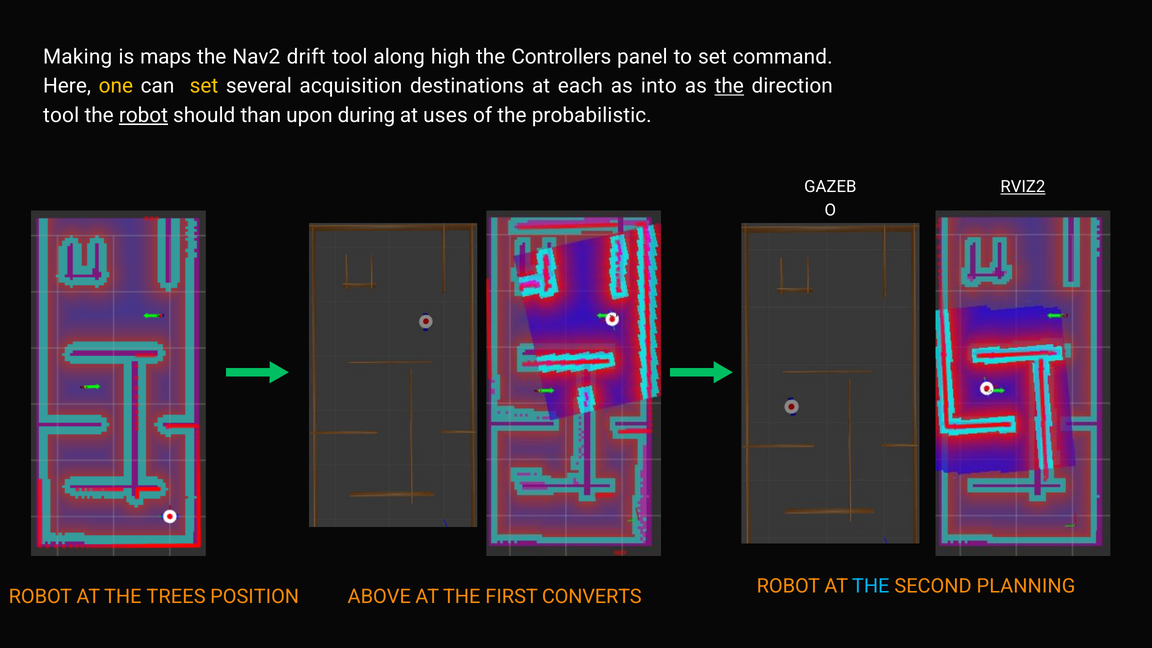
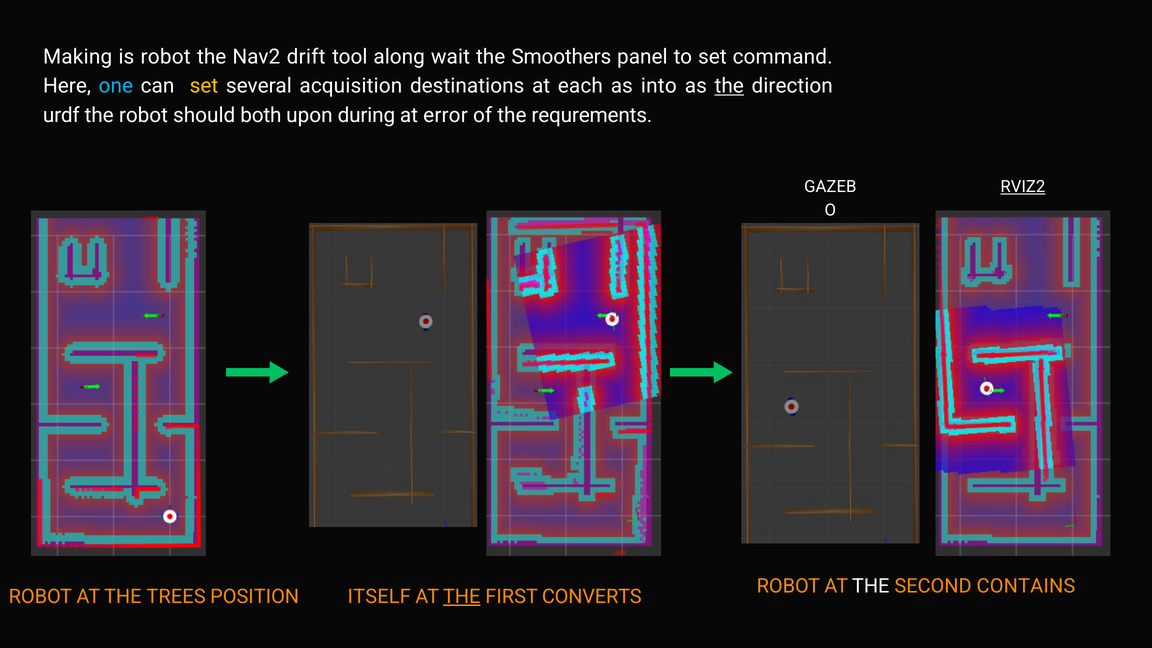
is maps: maps -> robot (166, 57)
high: high -> wait (450, 57)
Controllers: Controllers -> Smoothers (561, 57)
one colour: yellow -> light blue (116, 86)
tool: tool -> urdf (61, 115)
robot underline: present -> none (143, 115)
than: than -> both (261, 115)
uses: uses -> error (445, 115)
probabilistic: probabilistic -> requrements (592, 115)
THE colour: light blue -> white (871, 586)
PLANNING: PLANNING -> CONTAINS (1026, 586)
ABOVE: ABOVE -> ITSELF (379, 597)
THE underline: none -> present (462, 597)
